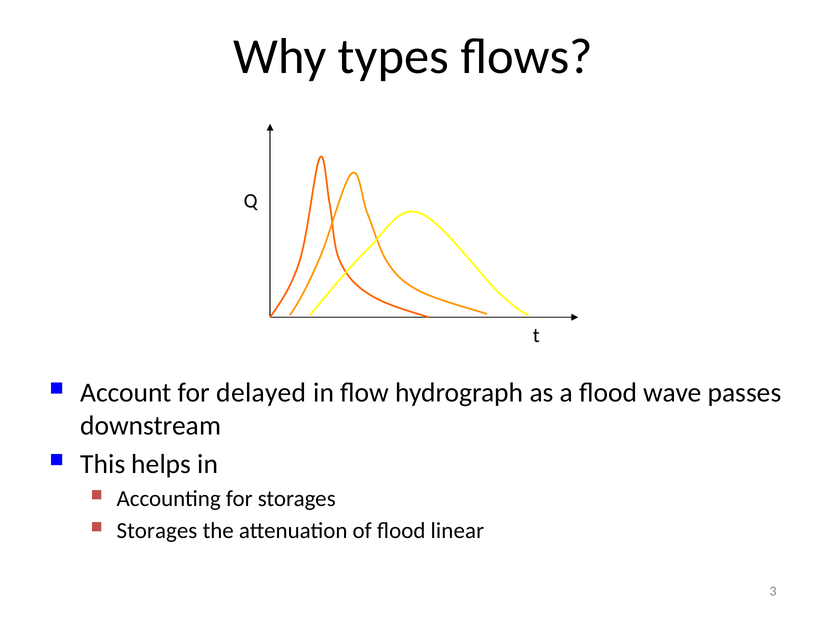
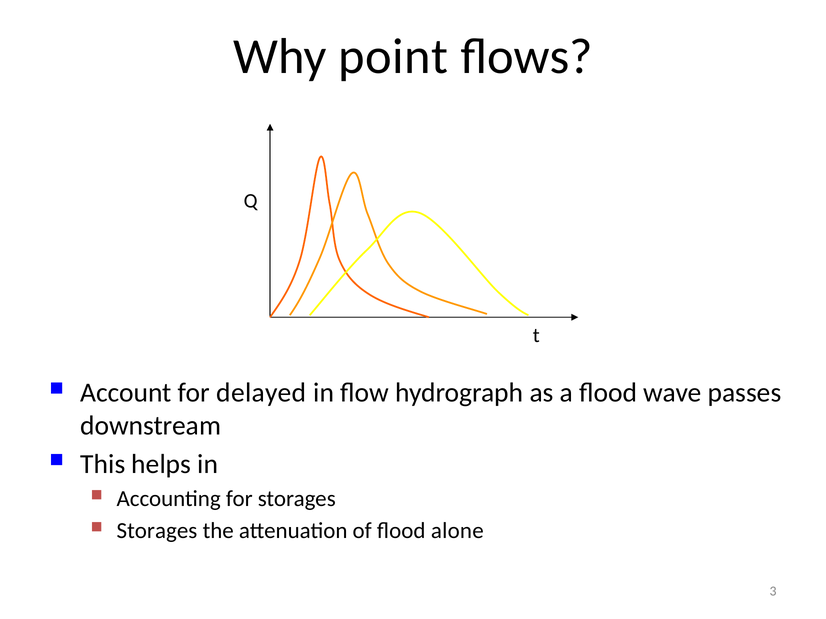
types: types -> point (393, 56)
linear: linear -> alone (457, 531)
